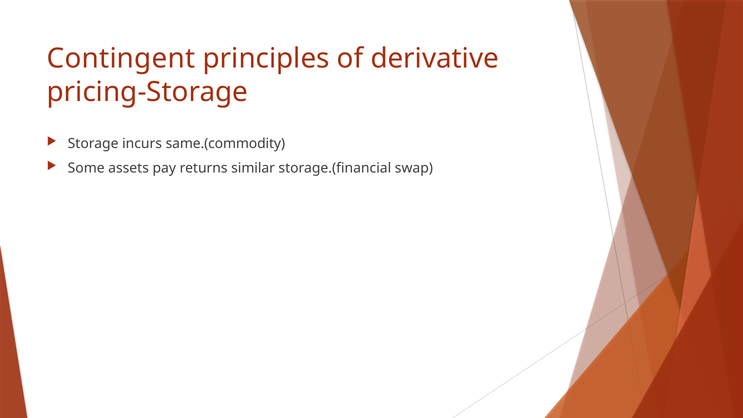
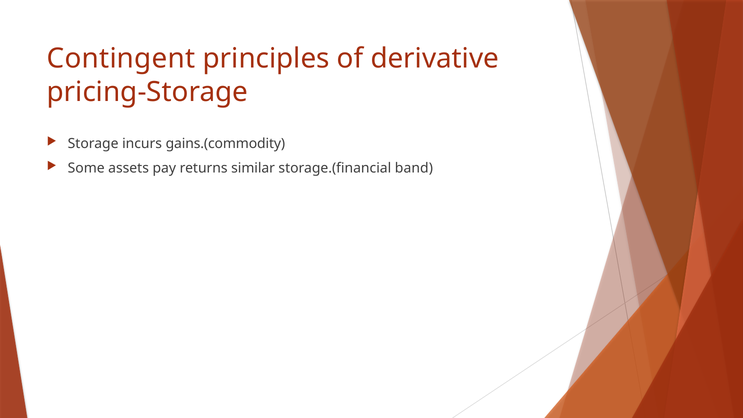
same.(commodity: same.(commodity -> gains.(commodity (225, 144)
swap: swap -> band (414, 168)
